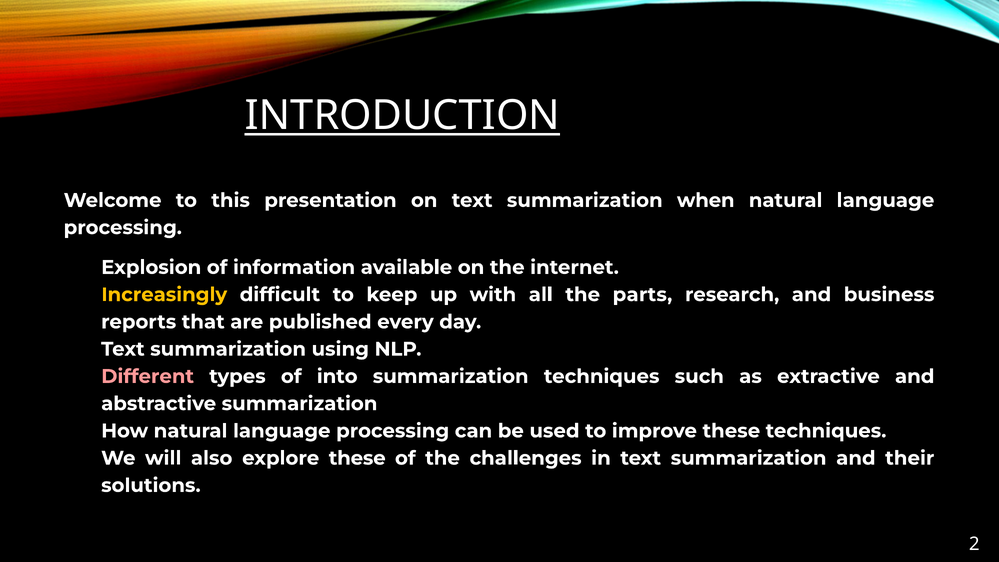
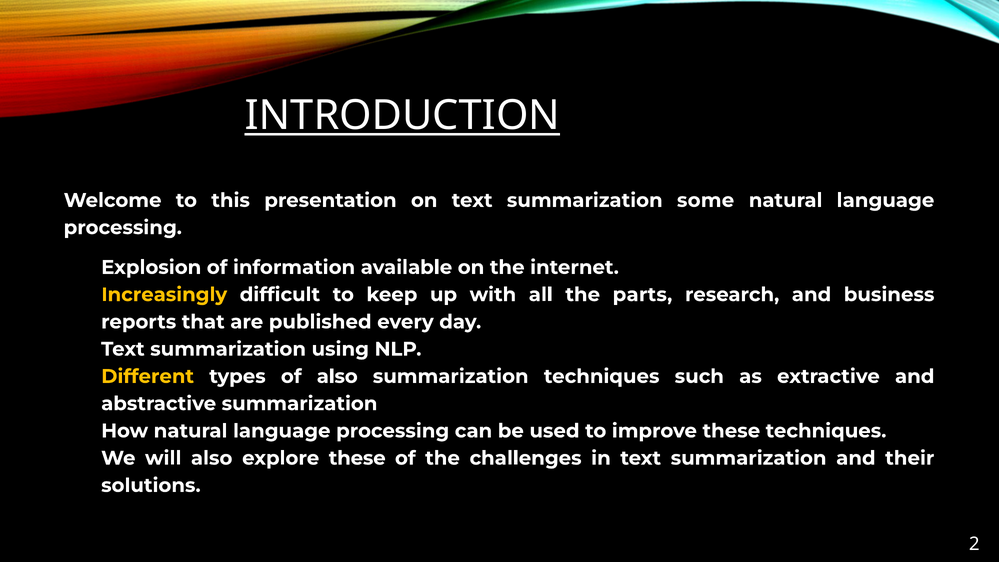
when: when -> some (706, 200)
Different colour: pink -> yellow (148, 376)
of into: into -> also (337, 376)
